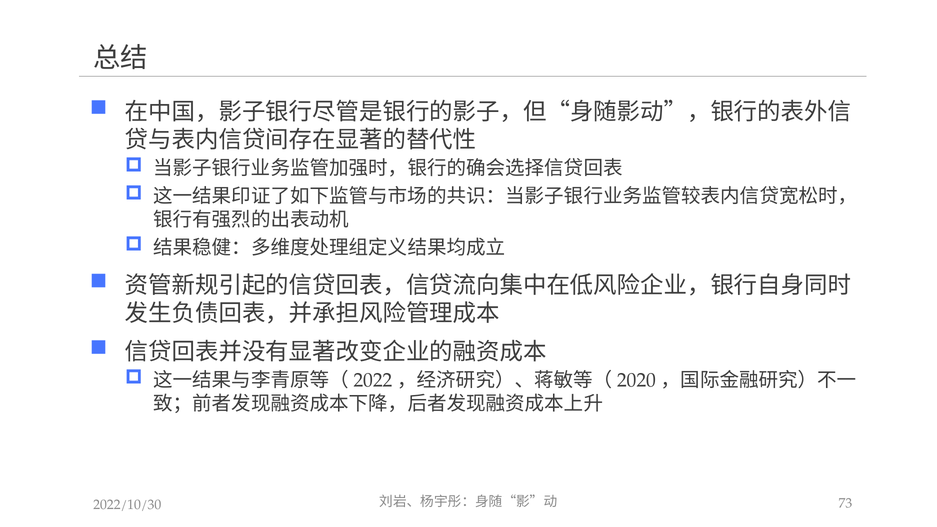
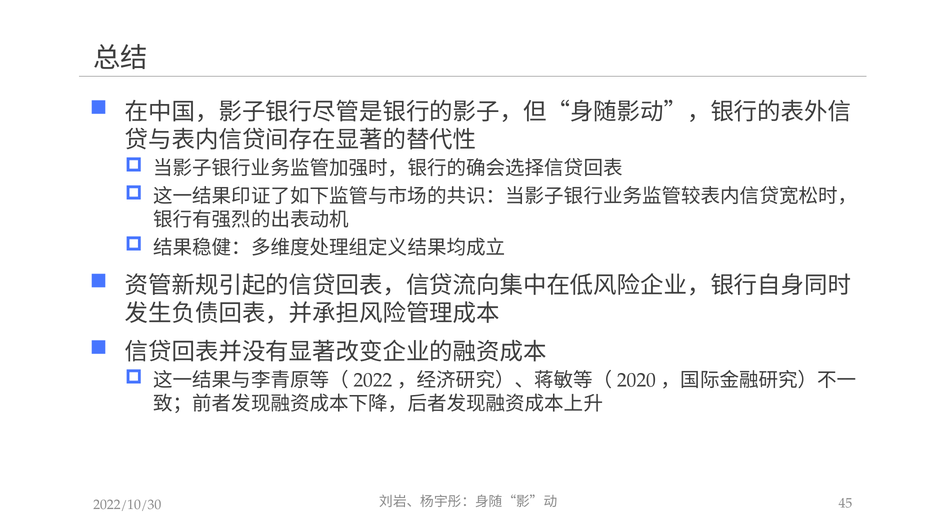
73: 73 -> 45 (845, 503)
